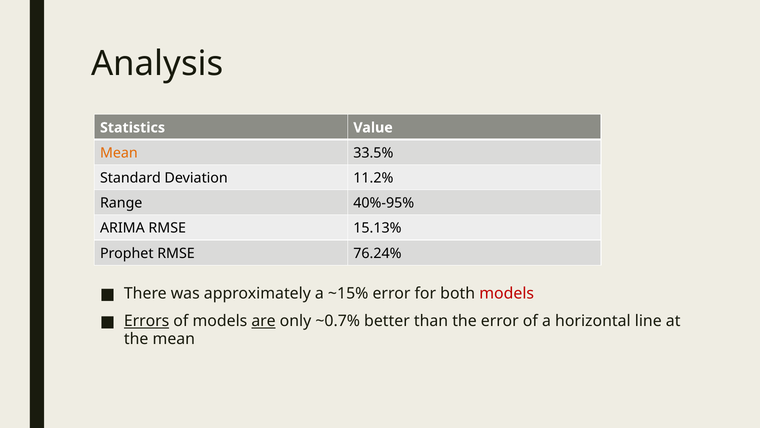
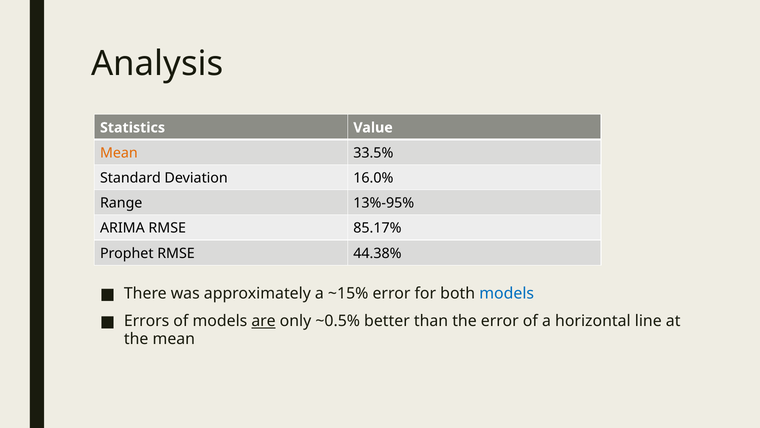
11.2%: 11.2% -> 16.0% (373, 178)
40%-95%: 40%-95% -> 13%-95% (384, 203)
15.13%: 15.13% -> 85.17% (377, 228)
76.24%: 76.24% -> 44.38% (377, 253)
models colour: red -> blue (507, 293)
Errors underline: present -> none (147, 321)
~0.7%: ~0.7% -> ~0.5% (338, 321)
